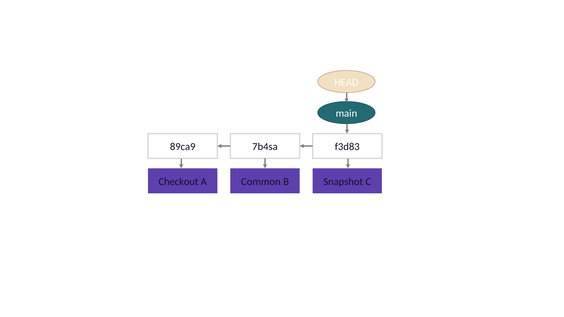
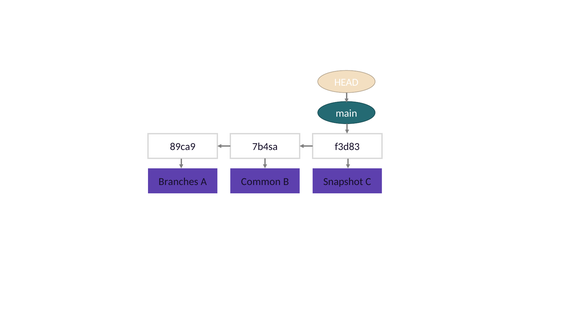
Checkout: Checkout -> Branches (178, 182)
